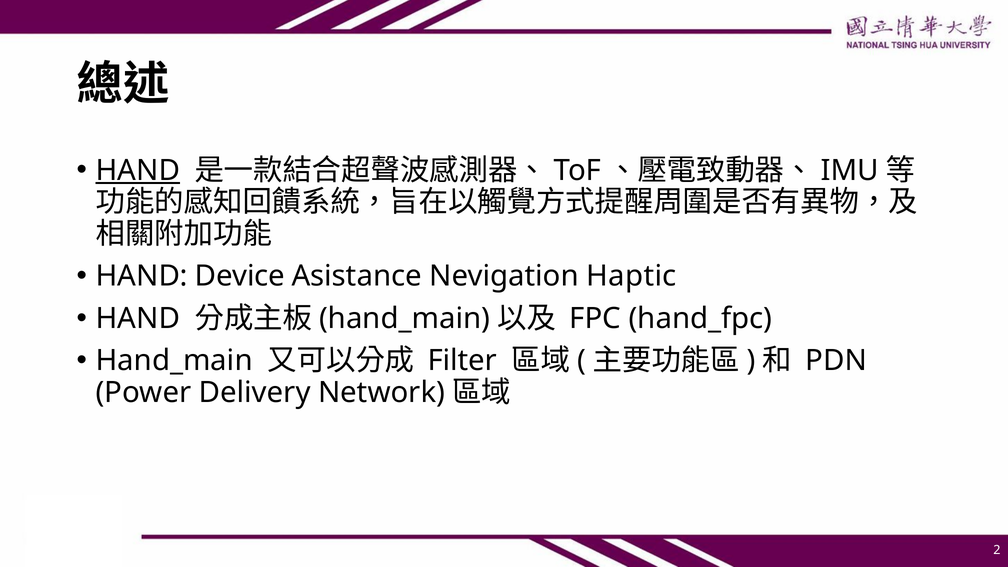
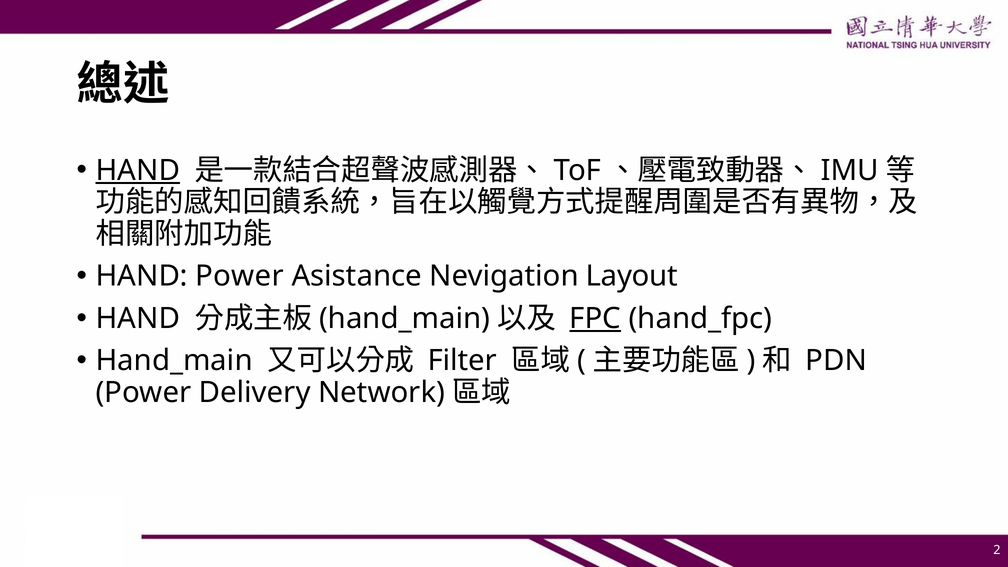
HAND Device: Device -> Power (240, 276)
Haptic: Haptic -> Layout (632, 276)
FPC underline: none -> present (595, 318)
